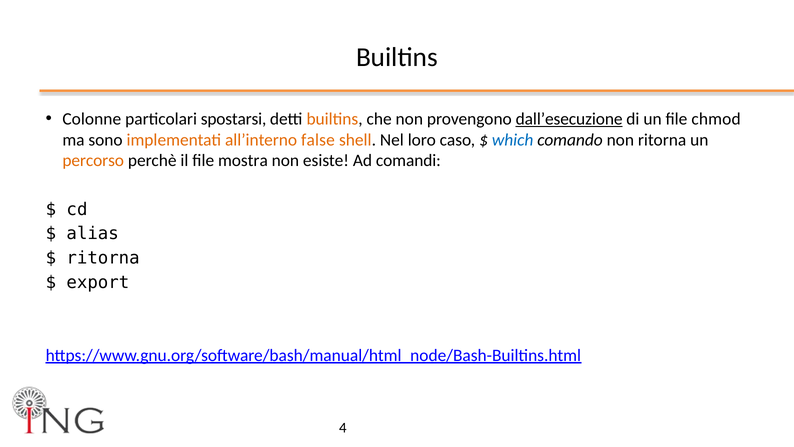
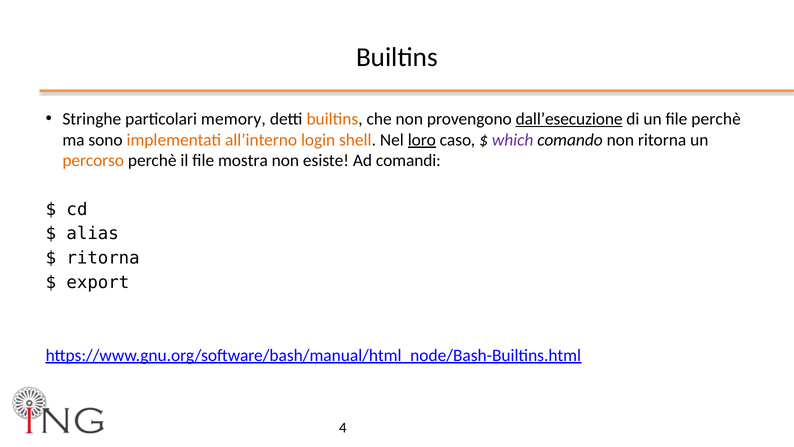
Colonne: Colonne -> Stringhe (92, 119)
spostarsi: spostarsi -> memory (233, 119)
file chmod: chmod -> perchè (716, 119)
false: false -> login (318, 140)
loro underline: none -> present (422, 140)
which colour: blue -> purple (513, 140)
